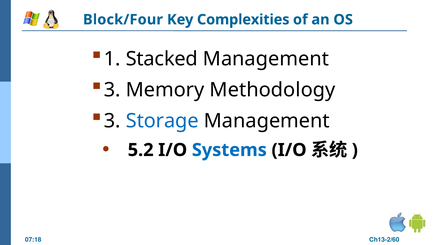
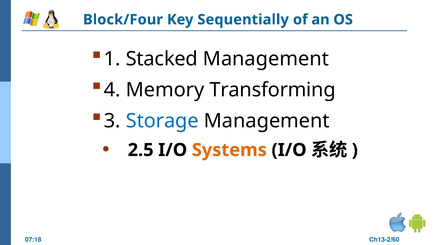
Complexities: Complexities -> Sequentially (243, 20)
3: 3 -> 4 (112, 90)
Methodology: Methodology -> Transforming (273, 90)
5.2: 5.2 -> 2.5 (141, 150)
Systems colour: blue -> orange (229, 150)
